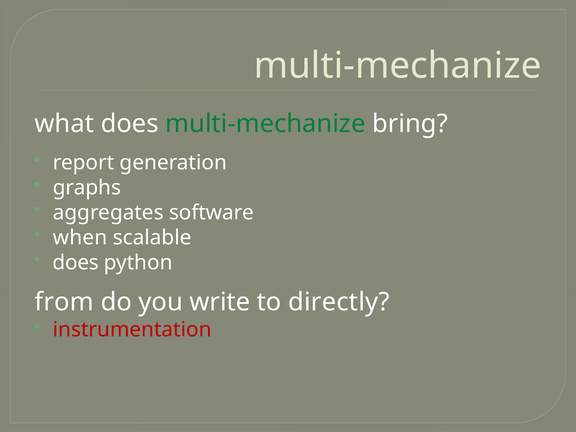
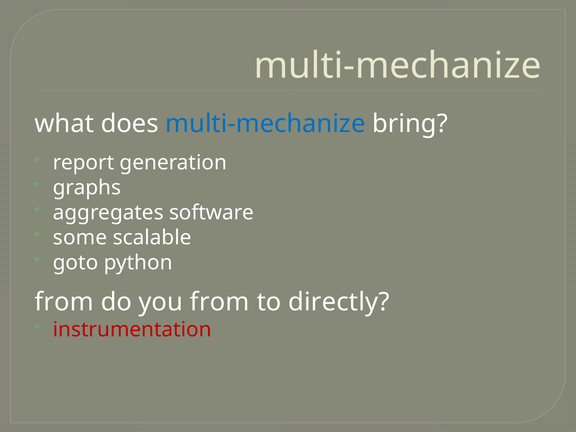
multi-mechanize colour: green -> blue (265, 124)
when: when -> some (80, 238)
does: does -> goto (76, 262)
you write: write -> from (220, 302)
